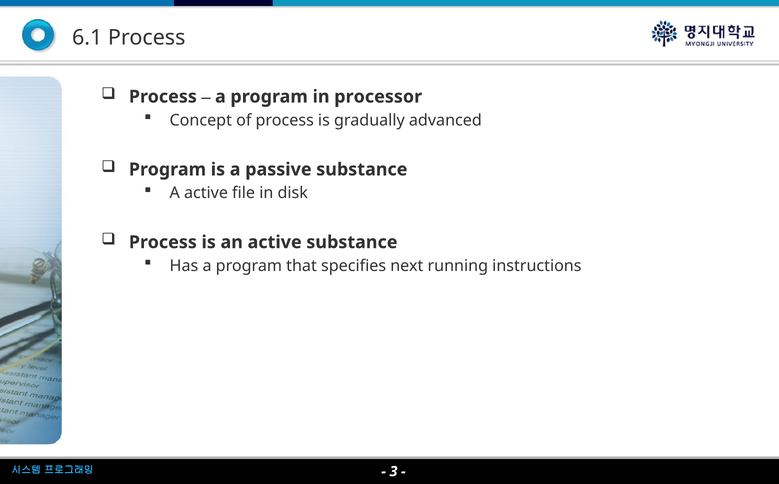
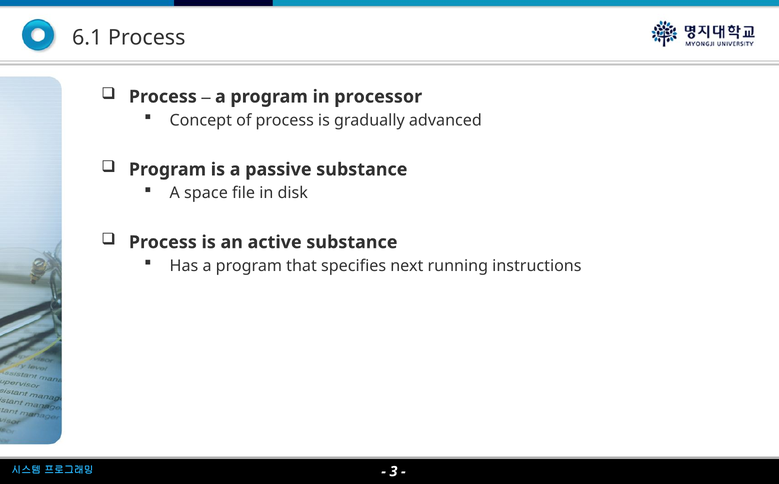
A active: active -> space (206, 193)
